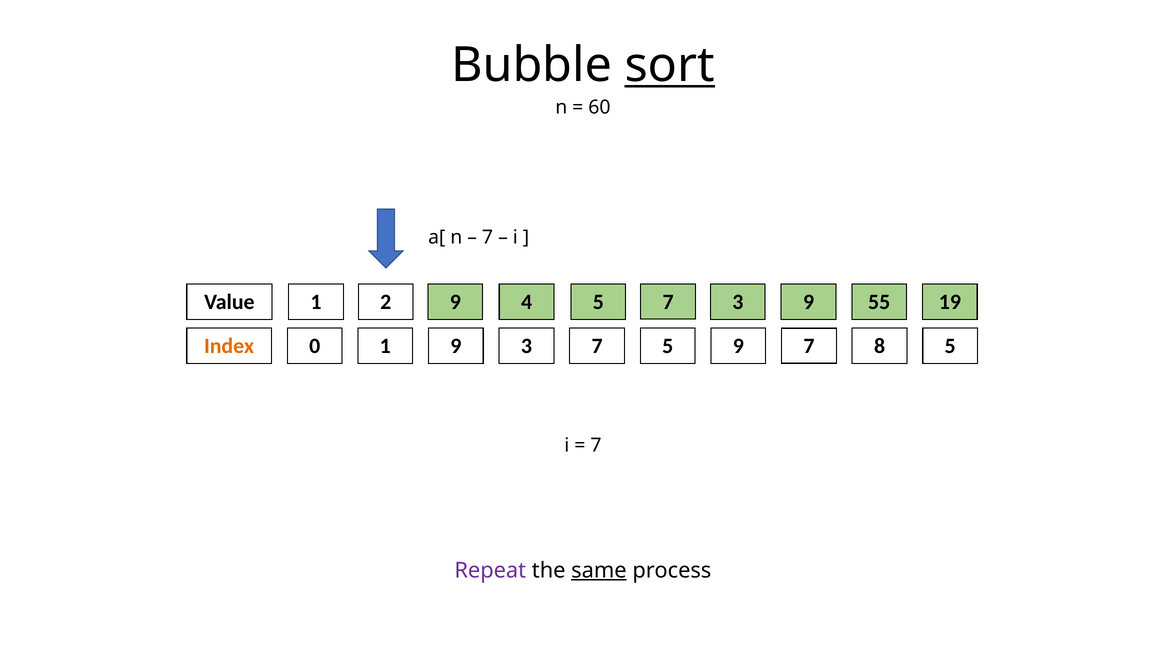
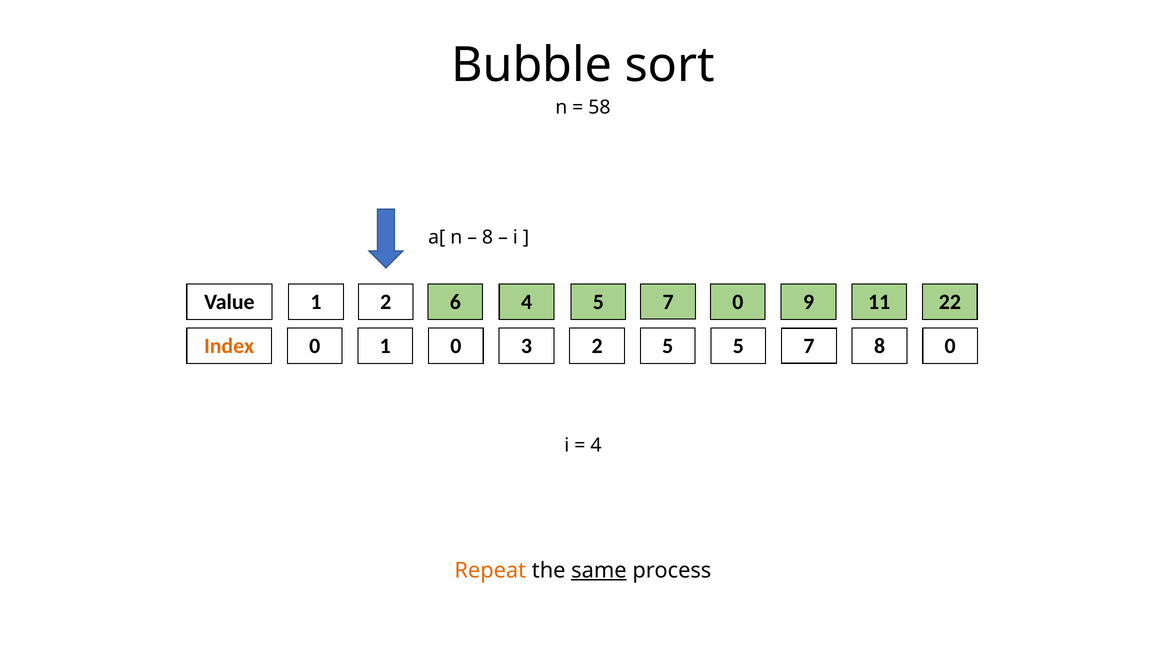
sort underline: present -> none (670, 65)
60: 60 -> 58 (599, 107)
7: 7 -> 8 (488, 238)
Value 9: 9 -> 6 (455, 302)
3: 3 -> 0 (738, 302)
55: 55 -> 11 (879, 302)
19: 19 -> 22 (950, 302)
9: 9 -> 0 (456, 346)
3 7: 7 -> 2 (597, 346)
5 9: 9 -> 5 (738, 346)
8 5: 5 -> 0 (950, 346)
7: 7 -> 4 (596, 445)
Repeat colour: purple -> orange (490, 570)
